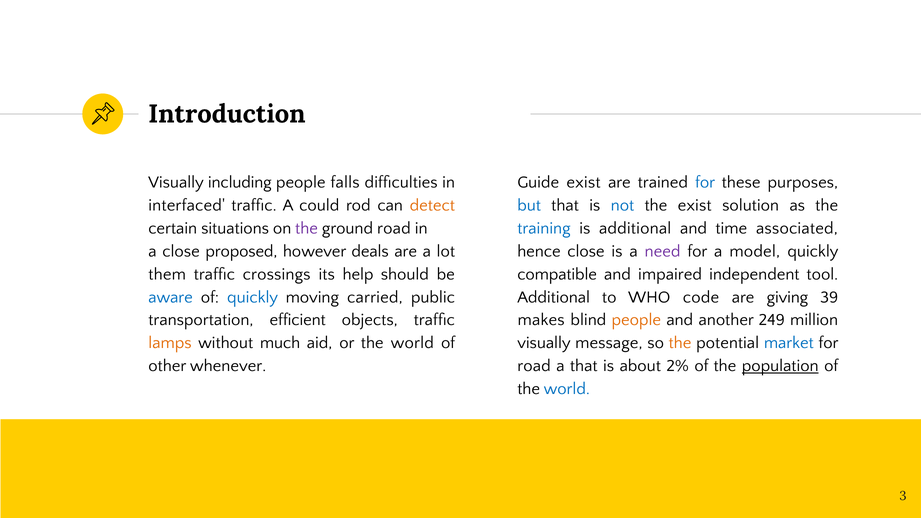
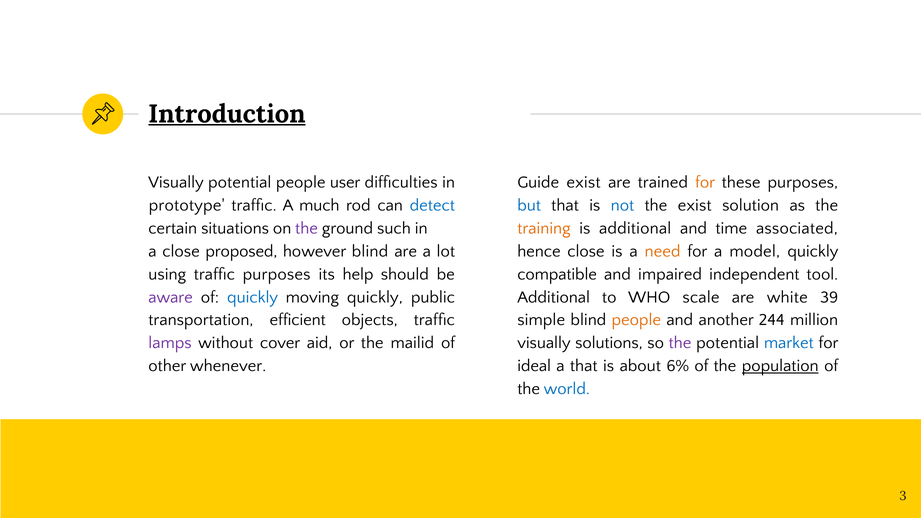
Introduction underline: none -> present (227, 114)
Visually including: including -> potential (240, 182)
falls: falls -> user (345, 182)
for colour: blue -> orange (705, 182)
interfaced: interfaced -> prototype (187, 205)
could: could -> much (319, 205)
detect colour: orange -> blue (432, 205)
ground road: road -> such (394, 228)
training colour: blue -> orange (544, 228)
however deals: deals -> blind (370, 251)
need colour: purple -> orange (663, 251)
them: them -> using (167, 274)
traffic crossings: crossings -> purposes (277, 274)
aware colour: blue -> purple (171, 297)
moving carried: carried -> quickly (375, 297)
code: code -> scale (701, 297)
giving: giving -> white (787, 297)
makes: makes -> simple (541, 320)
249: 249 -> 244 (772, 320)
lamps colour: orange -> purple (170, 343)
much: much -> cover (280, 343)
or the world: world -> mailid (412, 343)
message: message -> solutions (609, 343)
the colour: orange -> purple (680, 343)
road: road -> ideal (534, 366)
2%: 2% -> 6% (678, 366)
